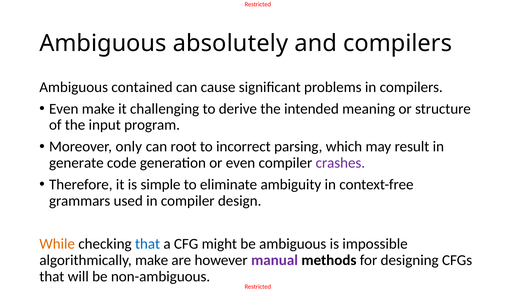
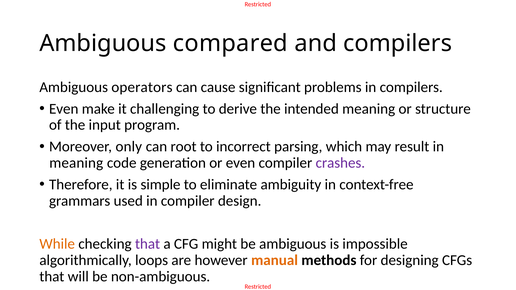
absolutely: absolutely -> compared (230, 43)
contained: contained -> operators (142, 87)
generate: generate -> meaning (76, 163)
that colour: blue -> purple (148, 244)
algorithmically make: make -> loops (152, 260)
manual colour: purple -> orange (275, 260)
